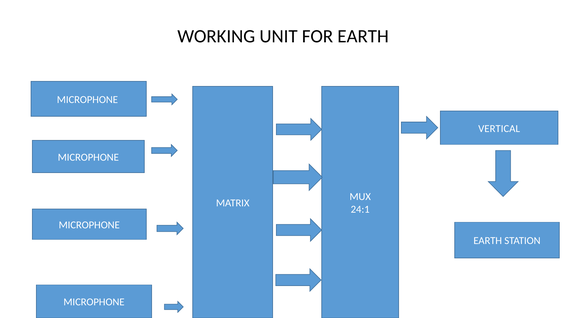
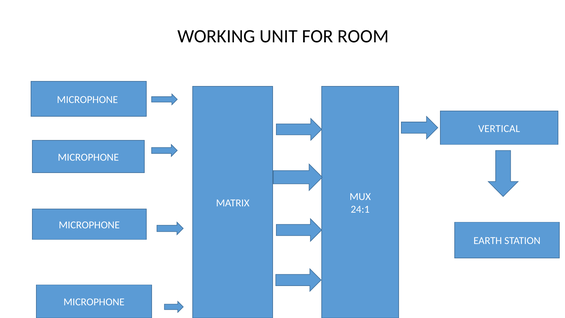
FOR EARTH: EARTH -> ROOM (363, 36)
